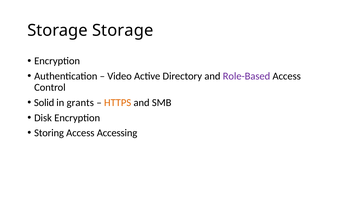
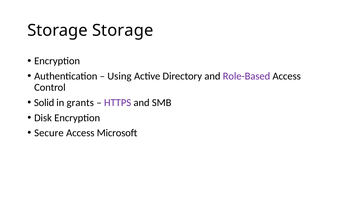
Video: Video -> Using (119, 76)
HTTPS colour: orange -> purple (118, 102)
Storing: Storing -> Secure (49, 133)
Accessing: Accessing -> Microsoft (117, 133)
